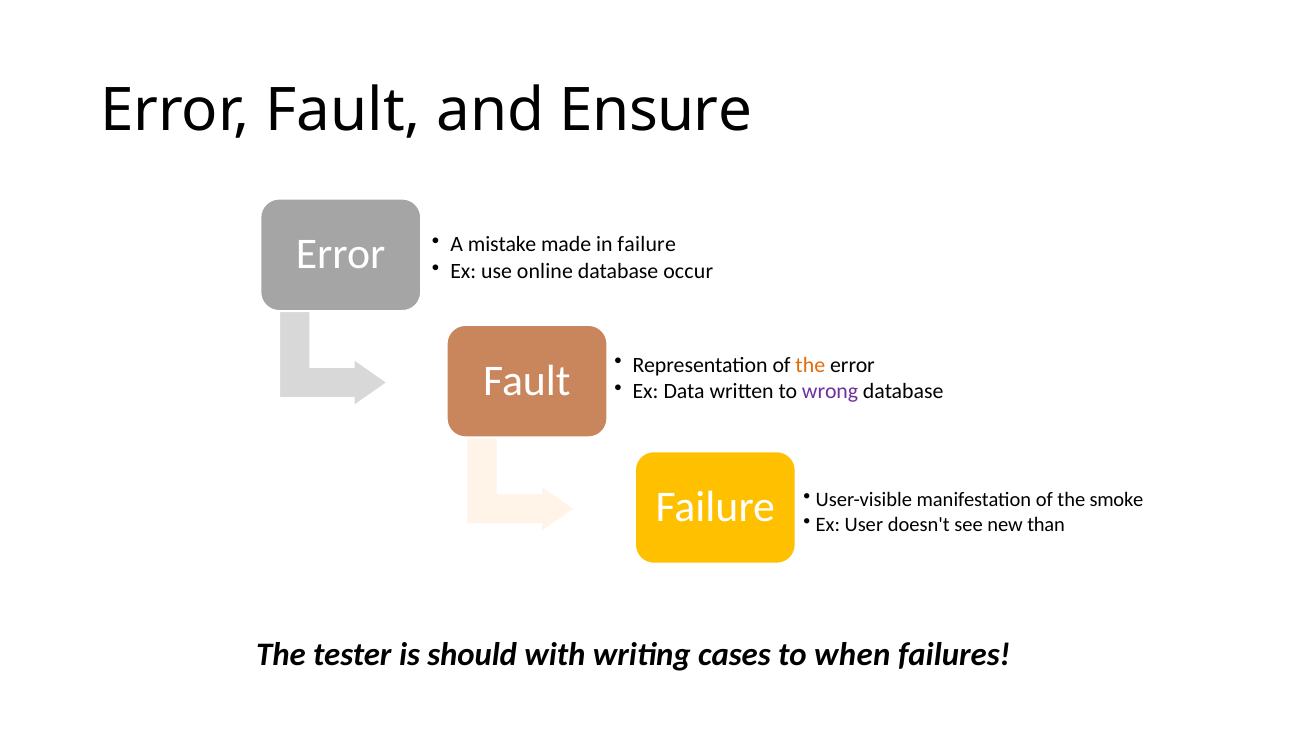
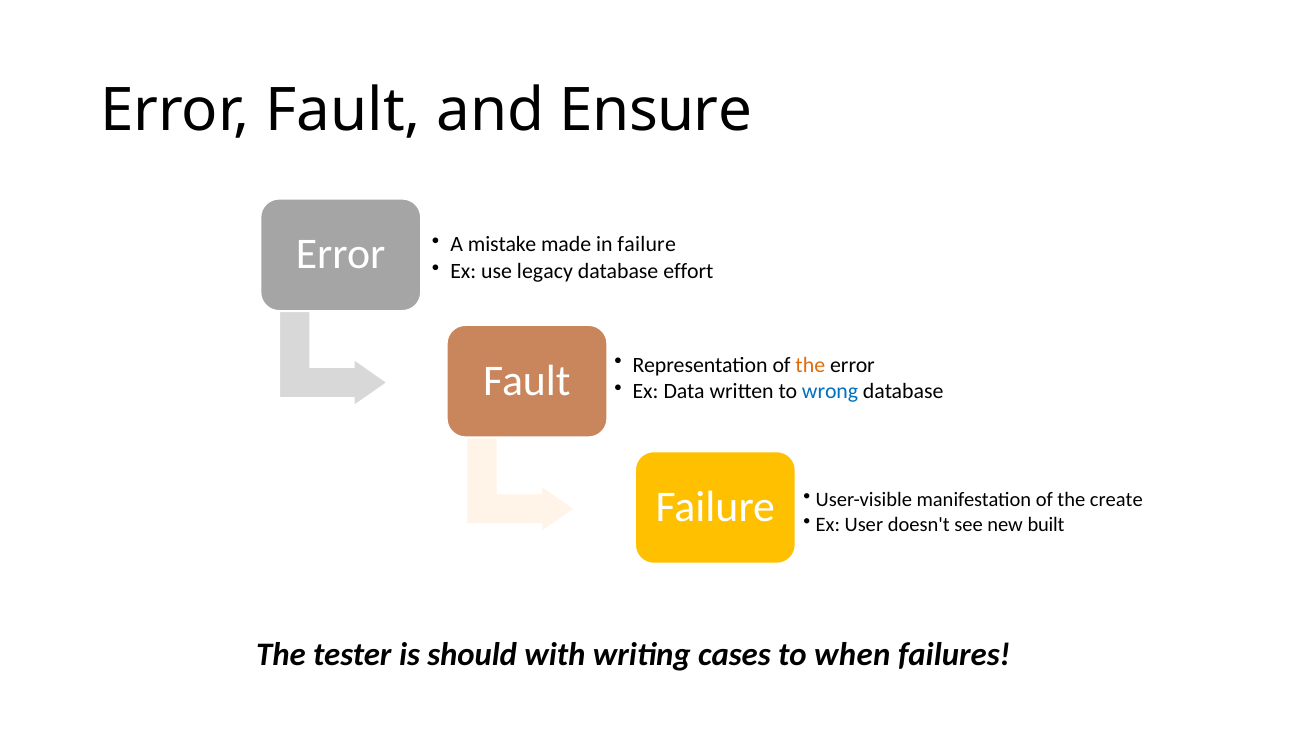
online: online -> legacy (545, 271)
occur: occur -> effort (688, 271)
wrong colour: purple -> blue (830, 392)
smoke: smoke -> create (1116, 500)
than: than -> built (1046, 525)
